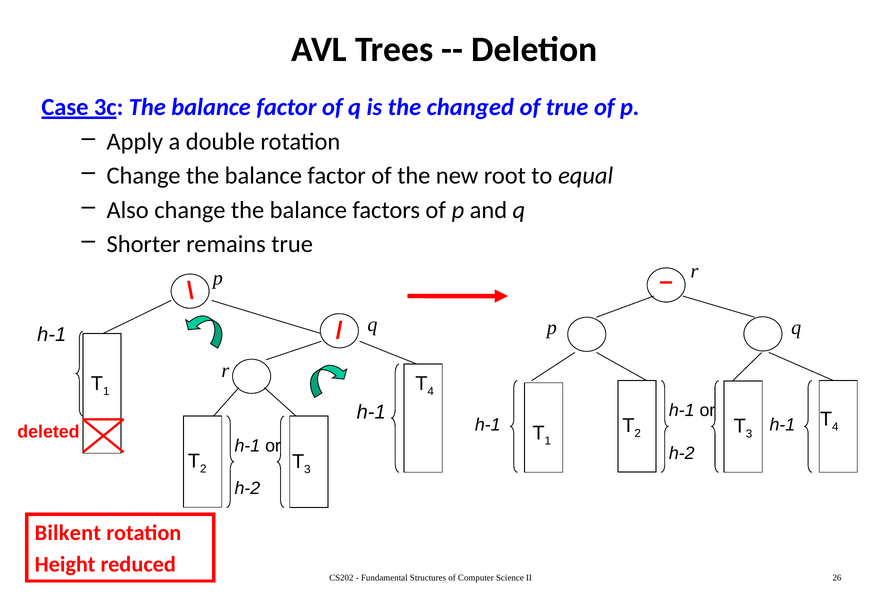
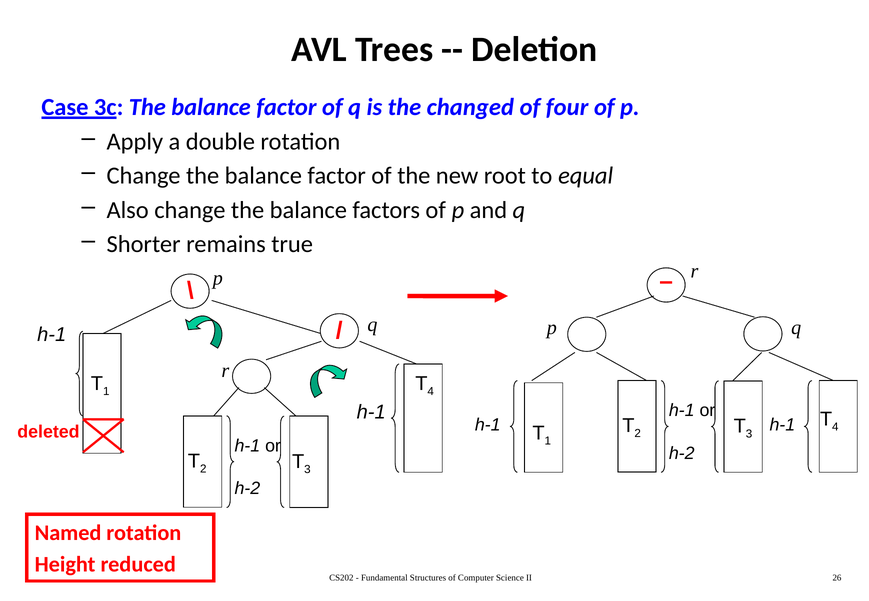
of true: true -> four (567, 107)
Bilkent: Bilkent -> Named (68, 534)
